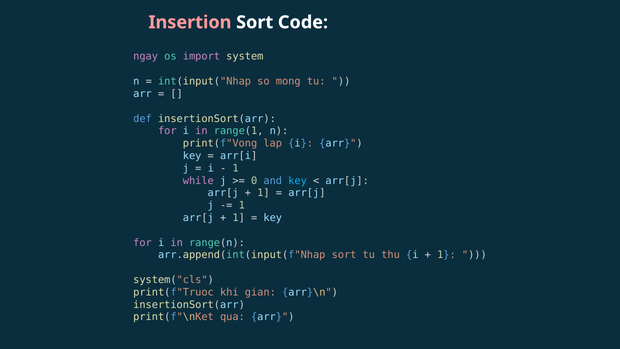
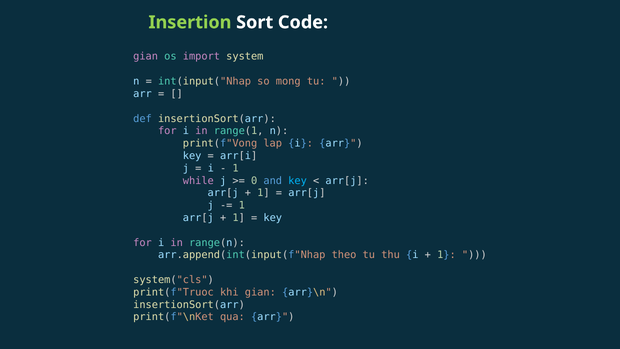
Insertion colour: pink -> light green (190, 22)
ngay: ngay -> gian (146, 57)
arr.append(int(input(f"Nhap sort: sort -> theo (344, 255)
